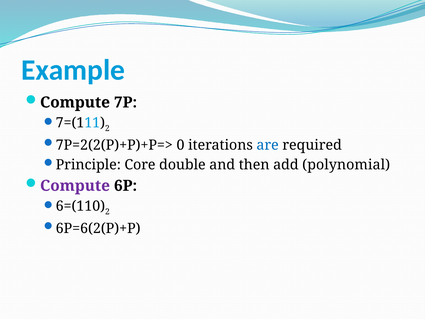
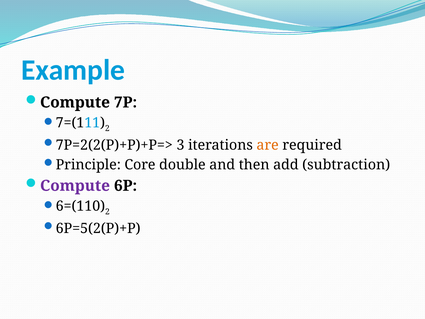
0: 0 -> 3 (180, 145)
are colour: blue -> orange (268, 145)
polynomial: polynomial -> subtraction (346, 165)
6P=6(2(P)+P: 6P=6(2(P)+P -> 6P=5(2(P)+P (98, 228)
